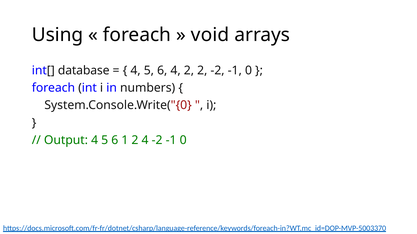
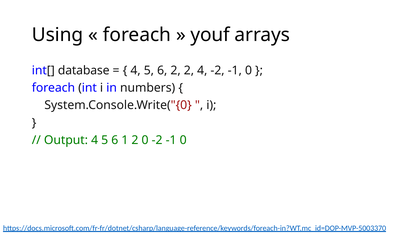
void: void -> youf (210, 35)
6 4: 4 -> 2 (176, 71)
2 2: 2 -> 4 (202, 71)
2 4: 4 -> 0 (145, 140)
